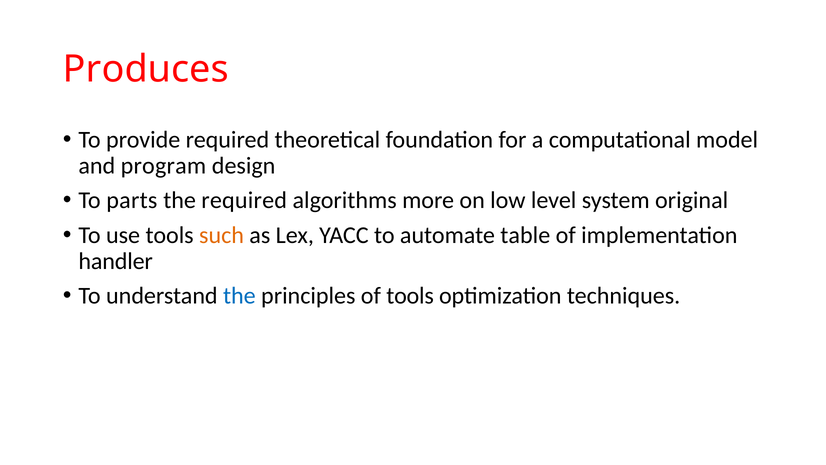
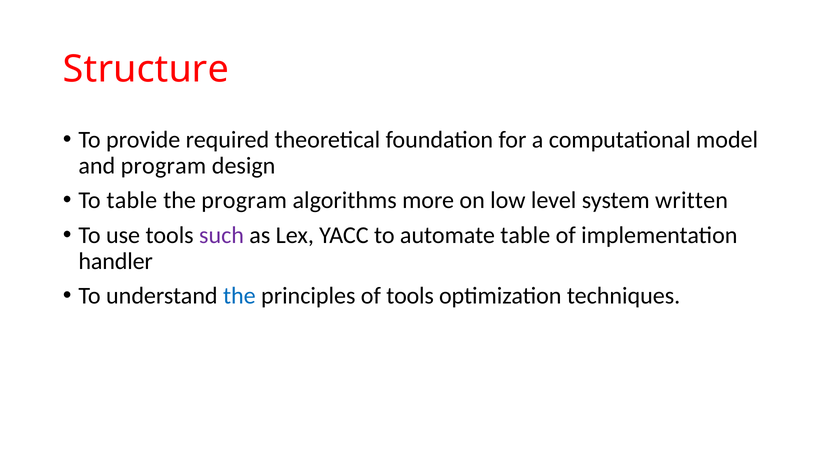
Produces: Produces -> Structure (146, 69)
To parts: parts -> table (132, 200)
the required: required -> program (244, 200)
original: original -> written (692, 200)
such colour: orange -> purple (222, 235)
